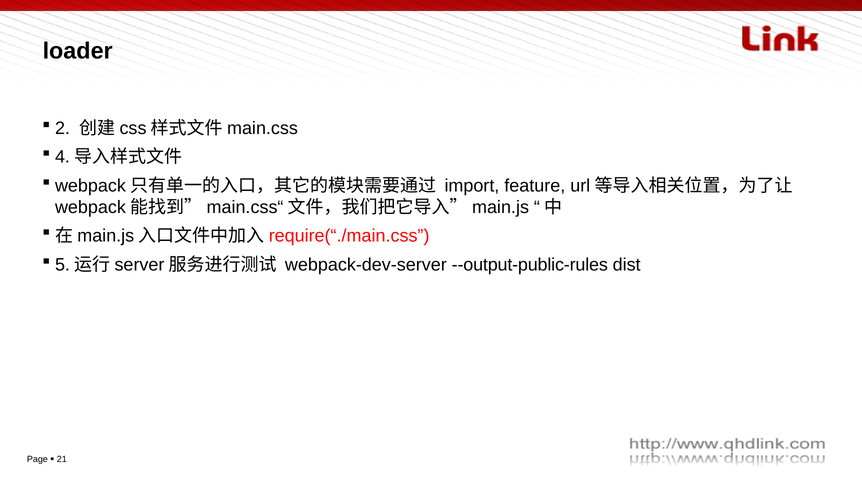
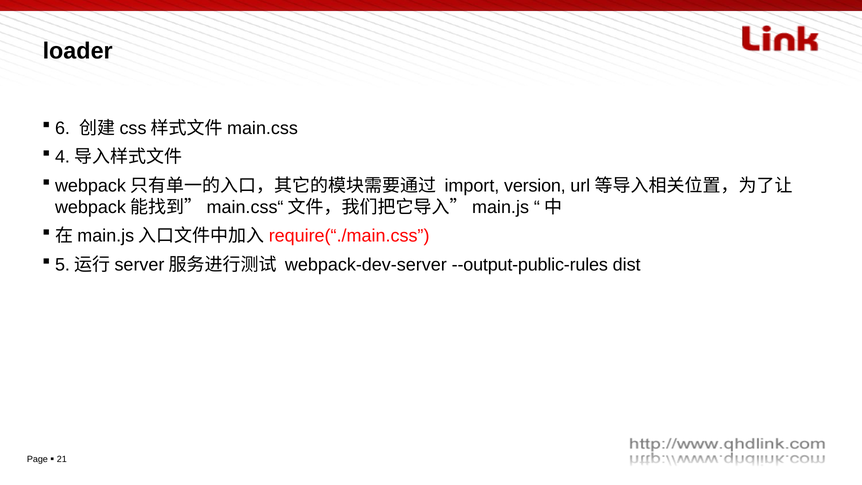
2: 2 -> 6 (62, 128)
feature: feature -> version (535, 186)
